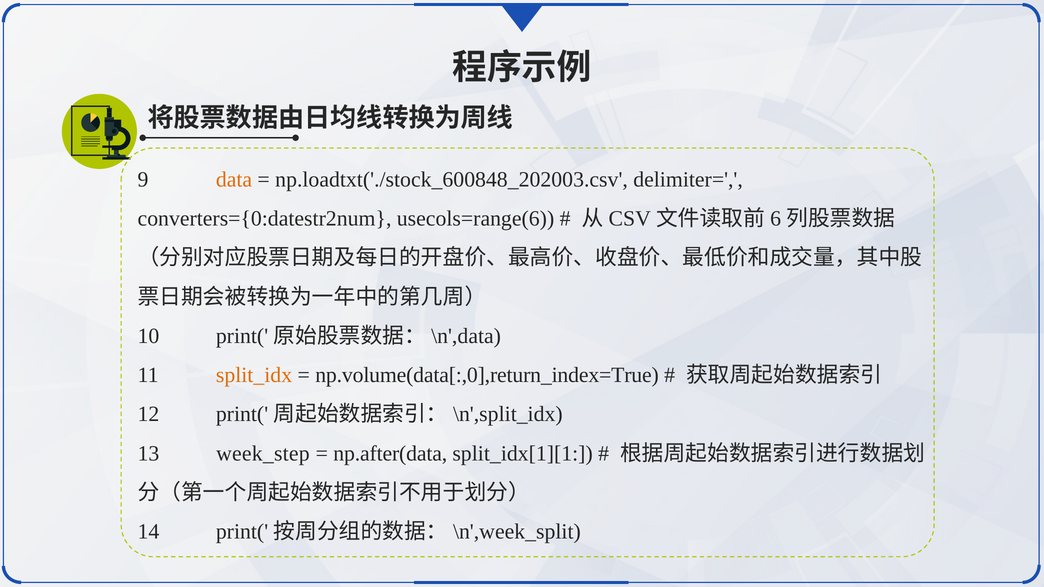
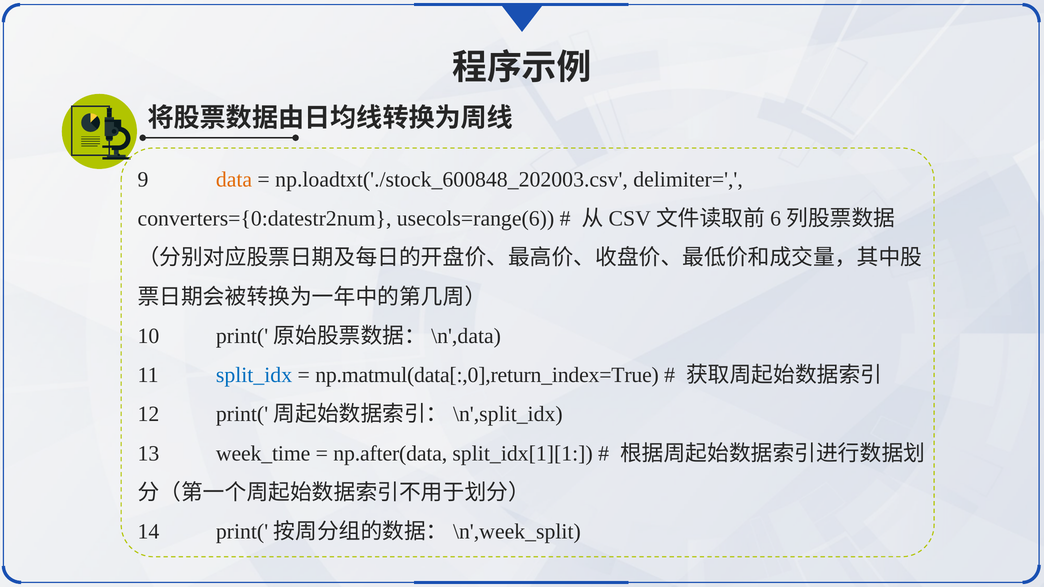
split_idx colour: orange -> blue (254, 375)
np.volume(data[:,0],return_index=True: np.volume(data[:,0],return_index=True -> np.matmul(data[:,0],return_index=True (487, 375)
week_step: week_step -> week_time (263, 454)
